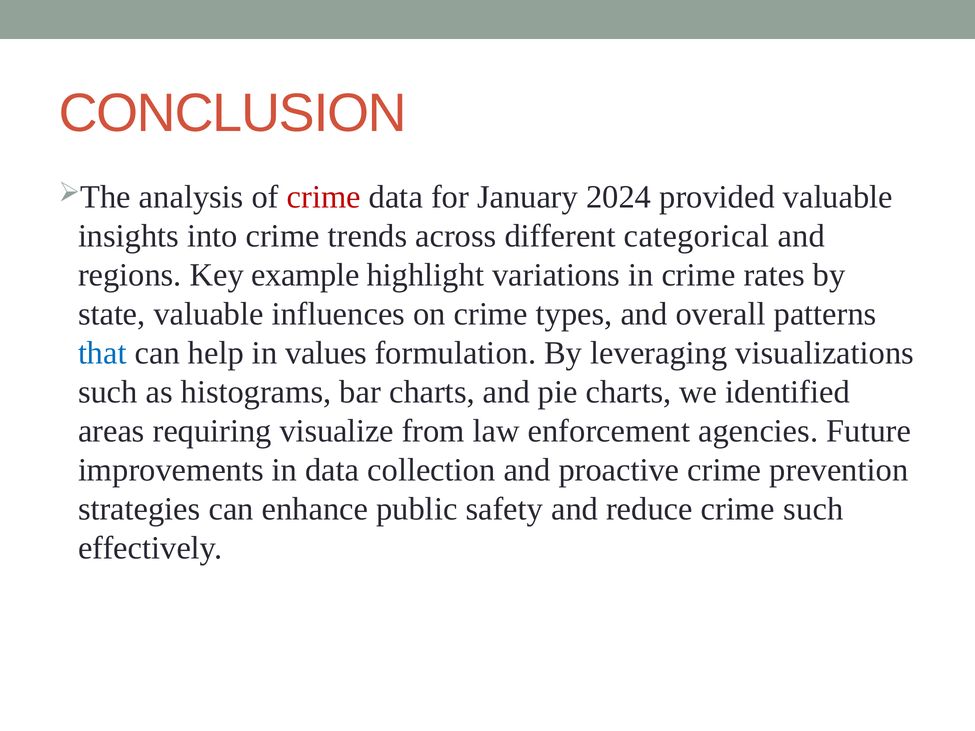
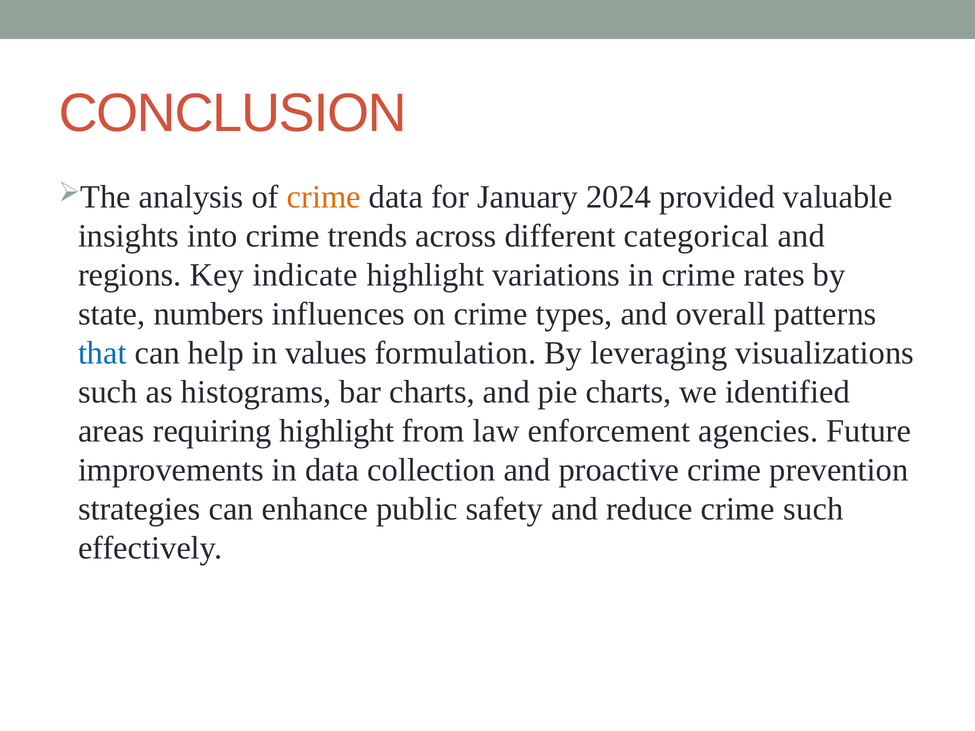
crime colour: red -> orange (324, 197)
example: example -> indicate (305, 275)
state valuable: valuable -> numbers (209, 314)
requiring visualize: visualize -> highlight (337, 431)
